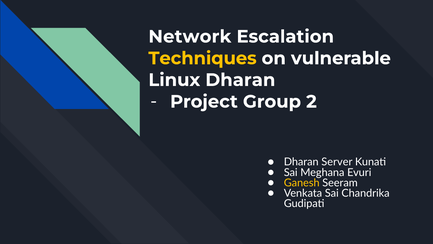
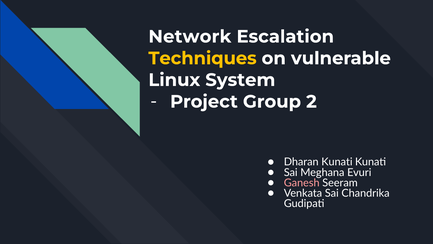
Linux Dharan: Dharan -> System (240, 80)
Dharan Server: Server -> Kunati (337, 162)
Ganesh colour: yellow -> pink (302, 183)
